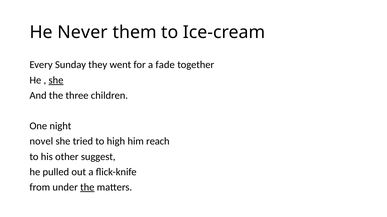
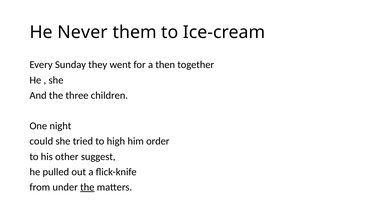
fade: fade -> then (165, 65)
she underline: present -> none (56, 80)
novel: novel -> could (41, 142)
reach: reach -> order (158, 142)
